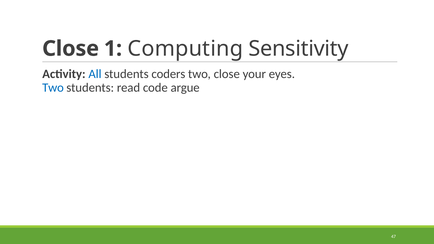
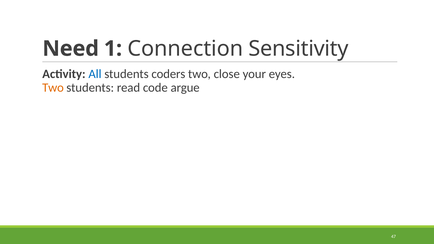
Close: Close -> Need (71, 49)
Computing: Computing -> Connection (185, 49)
Two colour: blue -> orange (53, 88)
